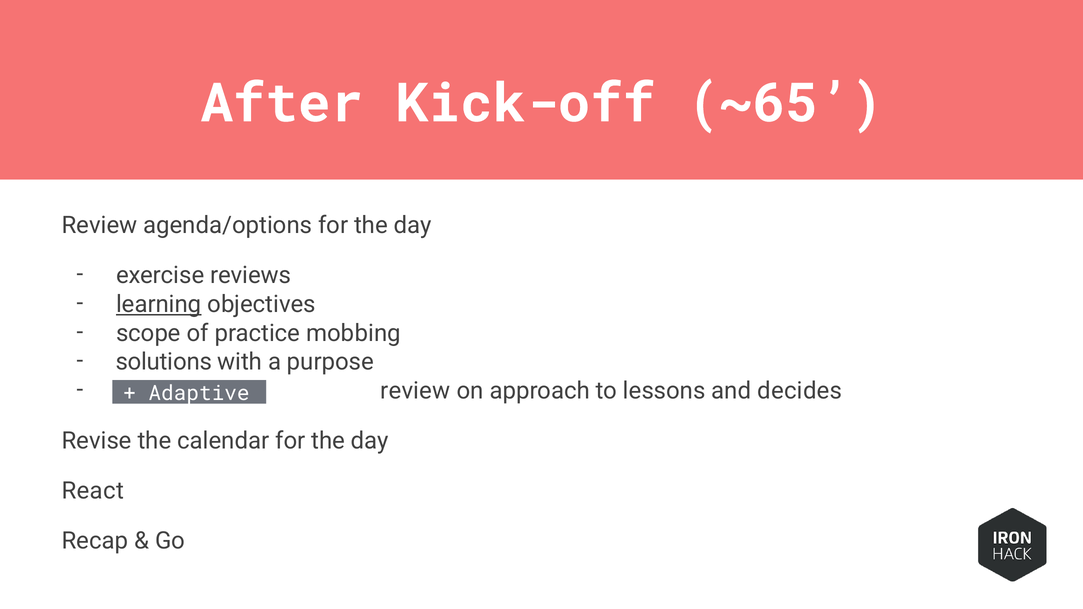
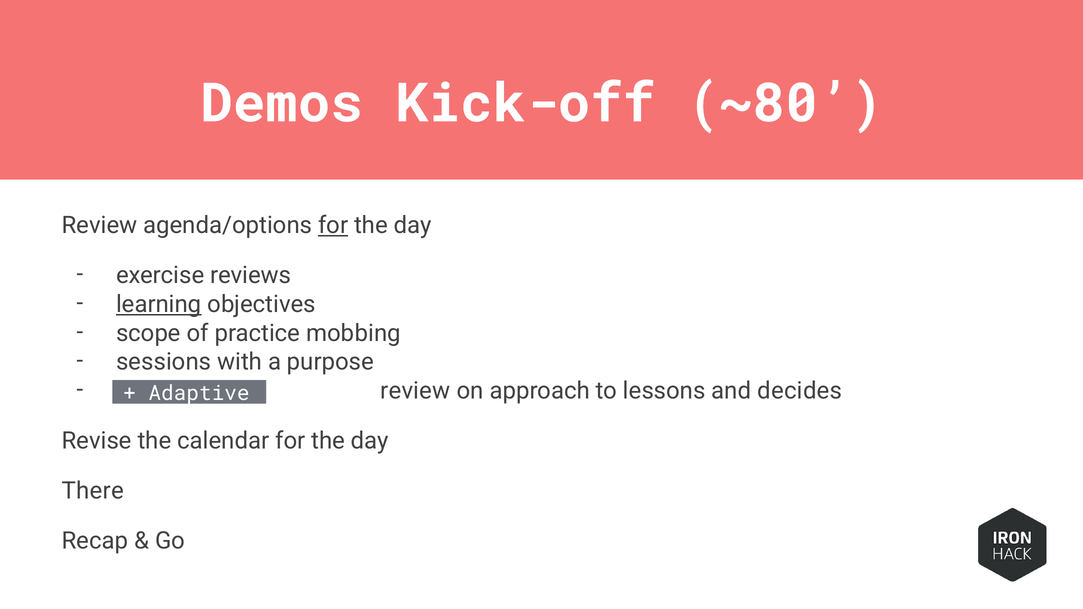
After: After -> Demos (282, 103)
~65: ~65 -> ~80 (785, 103)
for underline: none -> present (333, 226)
solutions: solutions -> sessions (164, 362)
React: React -> There (93, 491)
